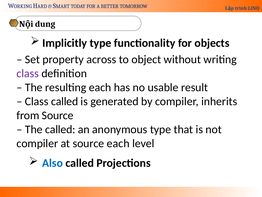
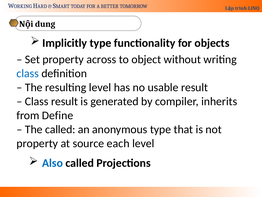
class colour: purple -> blue (28, 73)
resulting each: each -> level (100, 87)
Class called: called -> result (65, 101)
from Source: Source -> Define (58, 115)
compiler: compiler -> property (37, 143)
